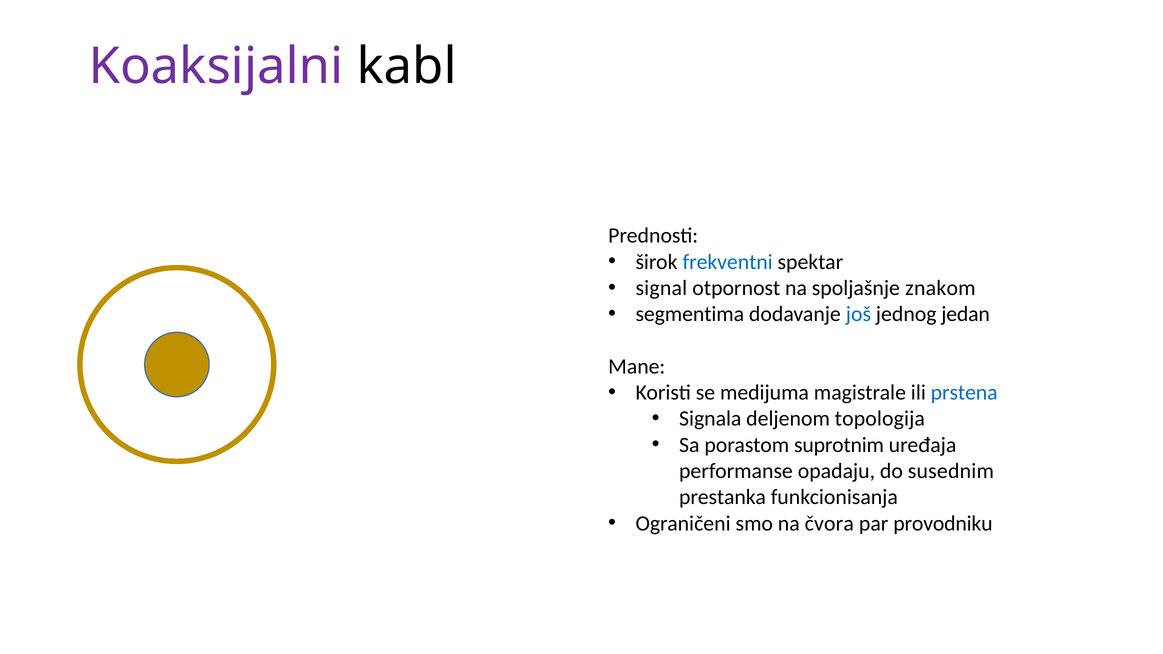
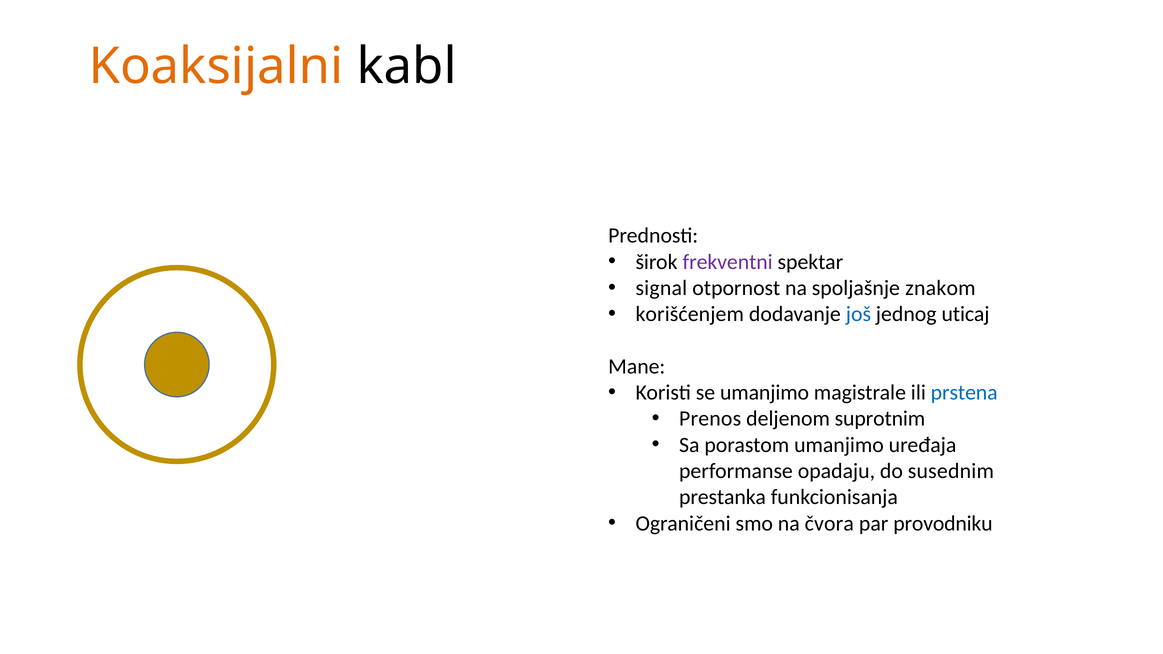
Koaksijalni colour: purple -> orange (216, 66)
frekventni colour: blue -> purple (728, 262)
segmentima: segmentima -> korišćenjem (690, 314)
jedan: jedan -> uticaj (966, 314)
se medijuma: medijuma -> umanjimo (765, 393)
Signala: Signala -> Prenos (710, 419)
topologija: topologija -> suprotnim (880, 419)
porastom suprotnim: suprotnim -> umanjimo (839, 445)
